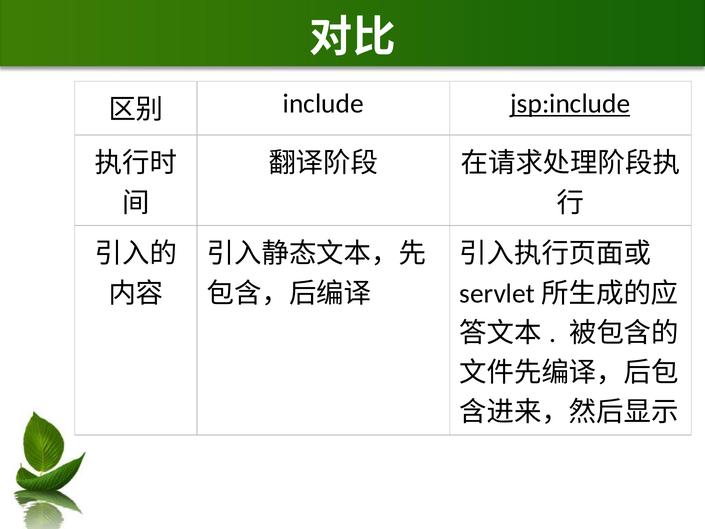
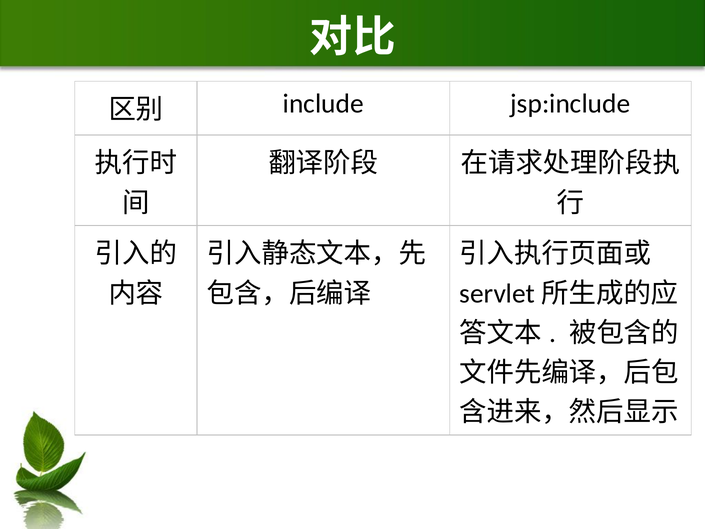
jsp:include underline: present -> none (570, 104)
